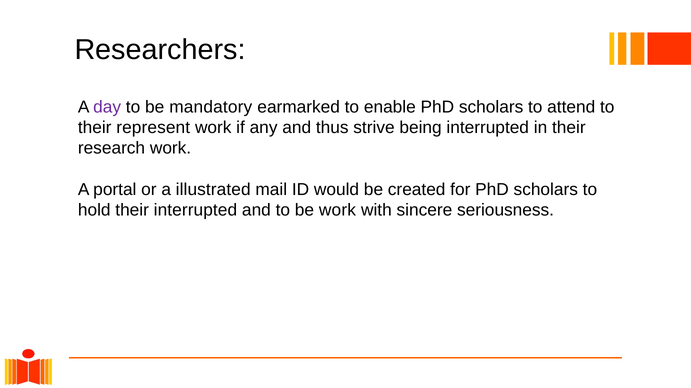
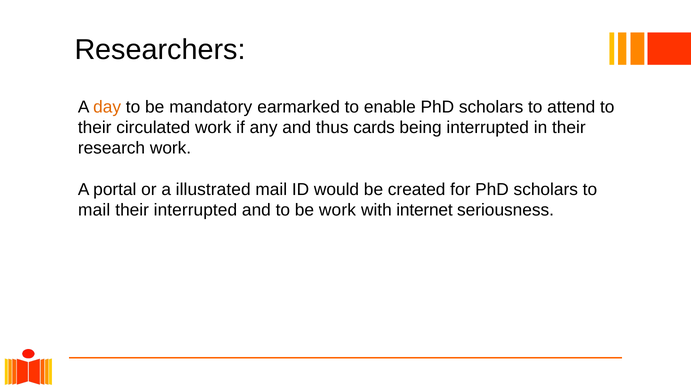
day colour: purple -> orange (107, 107)
represent: represent -> circulated (153, 128)
strive: strive -> cards (374, 128)
hold: hold -> mail (94, 211)
sincere: sincere -> internet (425, 211)
